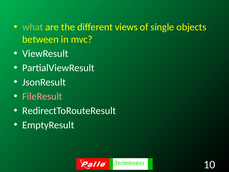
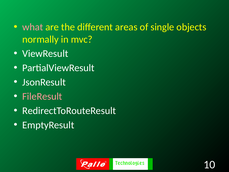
what colour: light green -> pink (33, 27)
views: views -> areas (126, 27)
between: between -> normally (41, 39)
